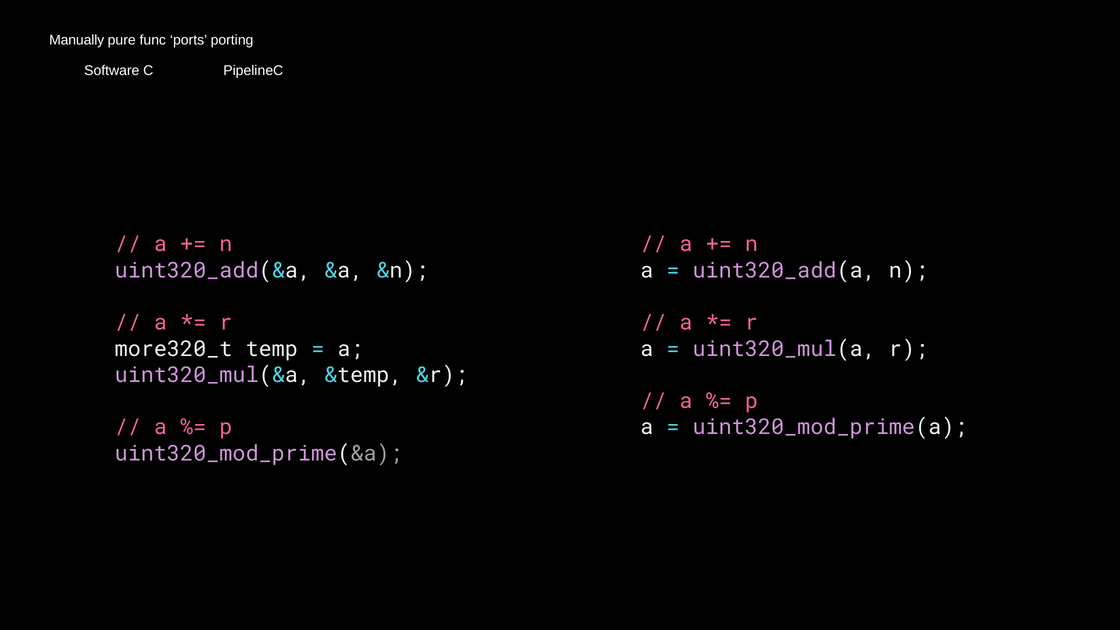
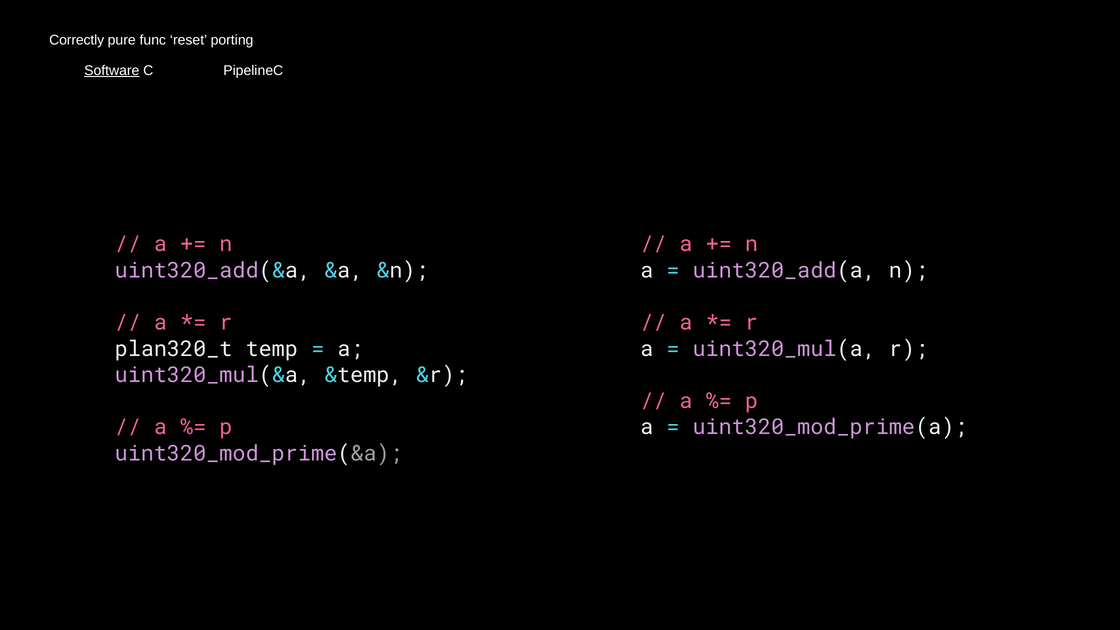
Manually: Manually -> Correctly (77, 40)
ports: ports -> reset (189, 40)
Software underline: none -> present (112, 71)
more320_t: more320_t -> plan320_t (174, 349)
